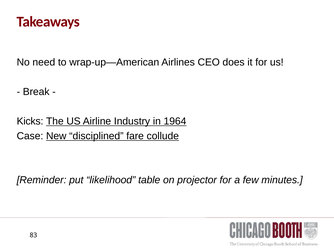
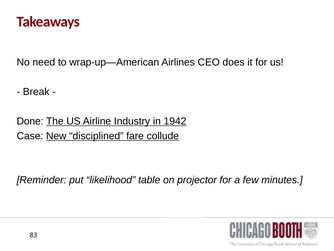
Kicks: Kicks -> Done (30, 121)
1964: 1964 -> 1942 (175, 121)
